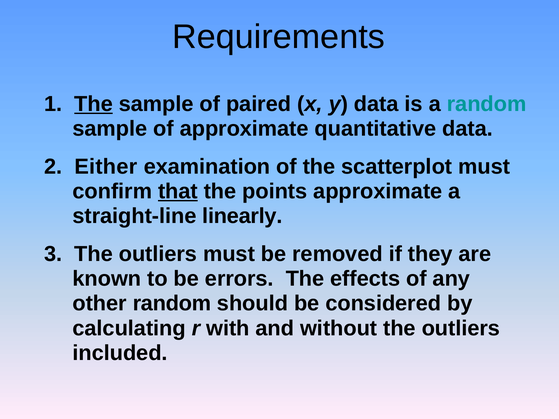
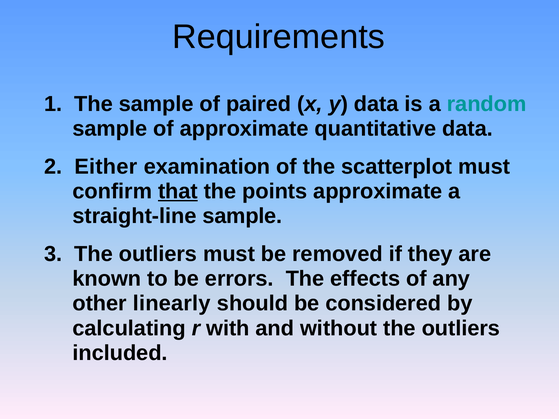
The underline: present -> none (93, 104)
straight-line linearly: linearly -> sample (242, 216)
other random: random -> linearly (172, 304)
